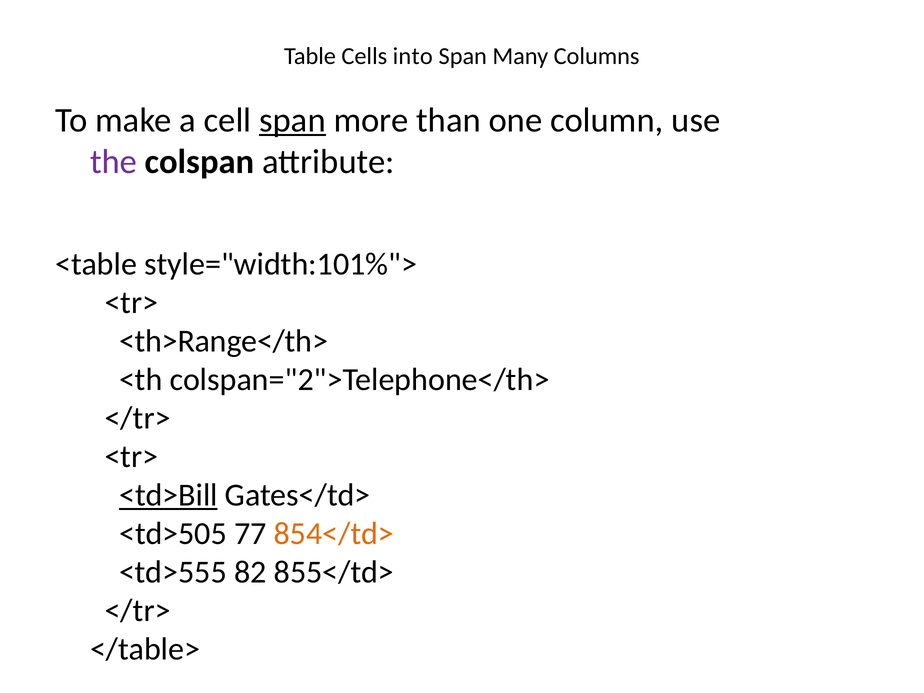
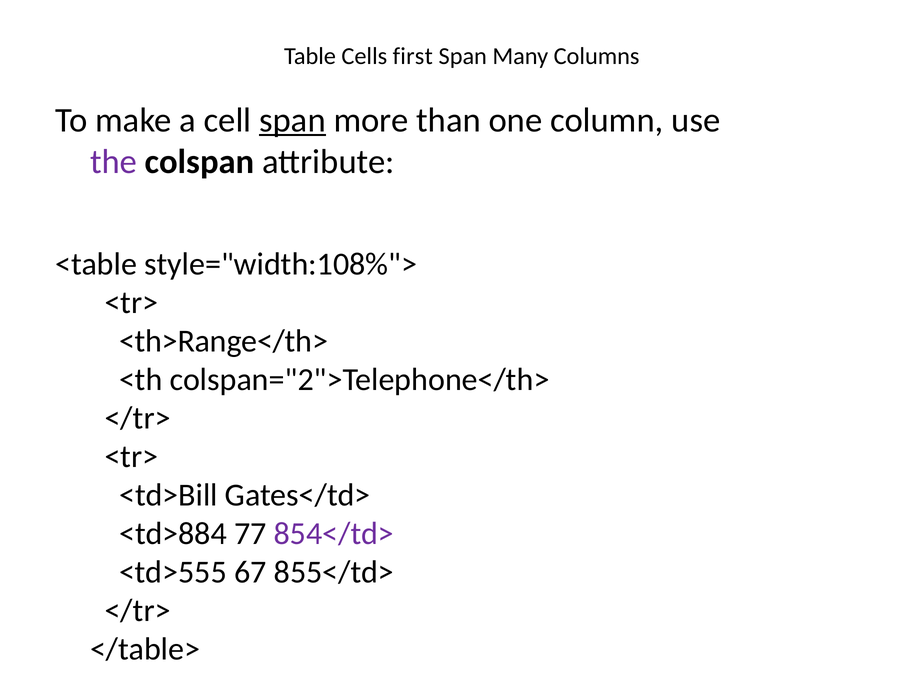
into: into -> first (413, 56)
style="width:101%">: style="width:101%"> -> style="width:108%"> (281, 264)
<td>Bill underline: present -> none (168, 495)
<td>505: <td>505 -> <td>884 (173, 534)
854</td> colour: orange -> purple (334, 534)
82: 82 -> 67 (250, 572)
